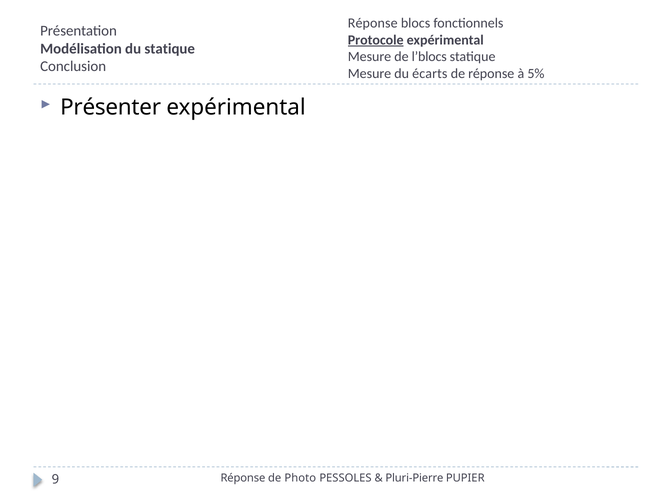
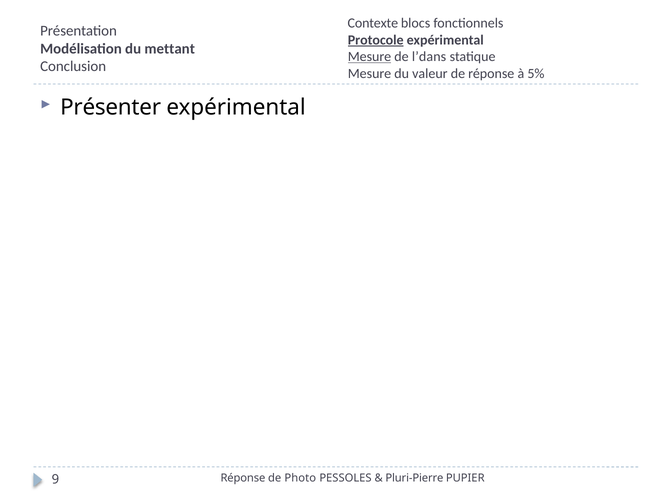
Réponse: Réponse -> Contexte (373, 23)
du statique: statique -> mettant (170, 49)
Mesure underline: none -> present (370, 57)
l’blocs: l’blocs -> l’dans (429, 57)
écarts: écarts -> valeur (430, 74)
